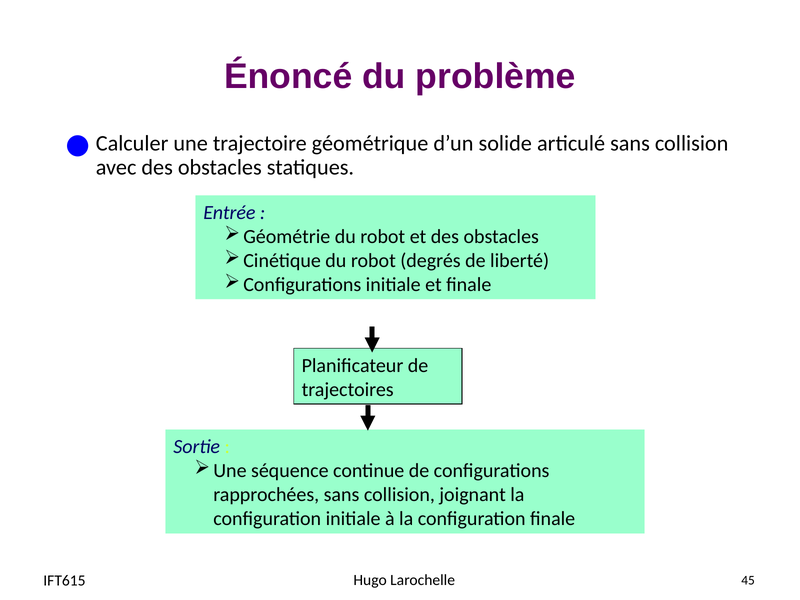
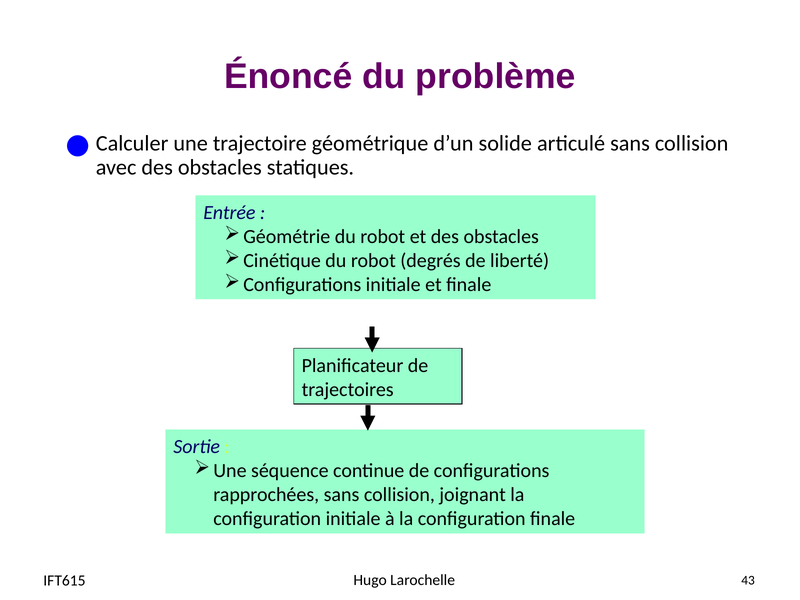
45: 45 -> 43 (748, 580)
